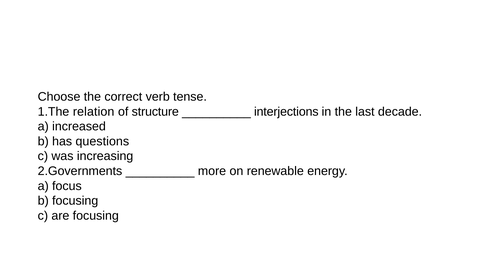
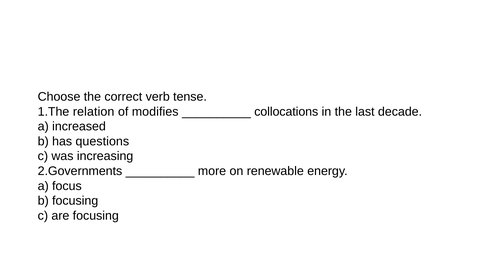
structure: structure -> modifies (155, 111)
interjections: interjections -> collocations (286, 111)
